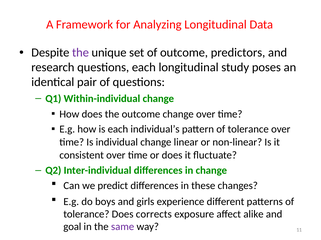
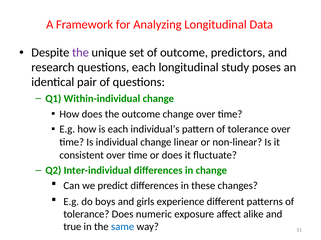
corrects: corrects -> numeric (154, 215)
goal: goal -> true (72, 227)
same colour: purple -> blue (123, 227)
